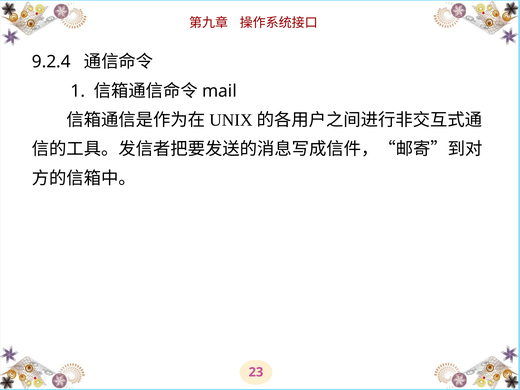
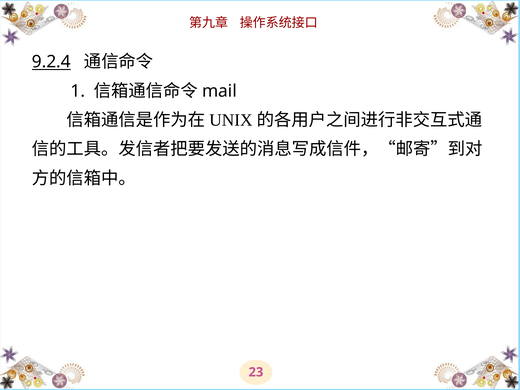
9.2.4 underline: none -> present (51, 62)
